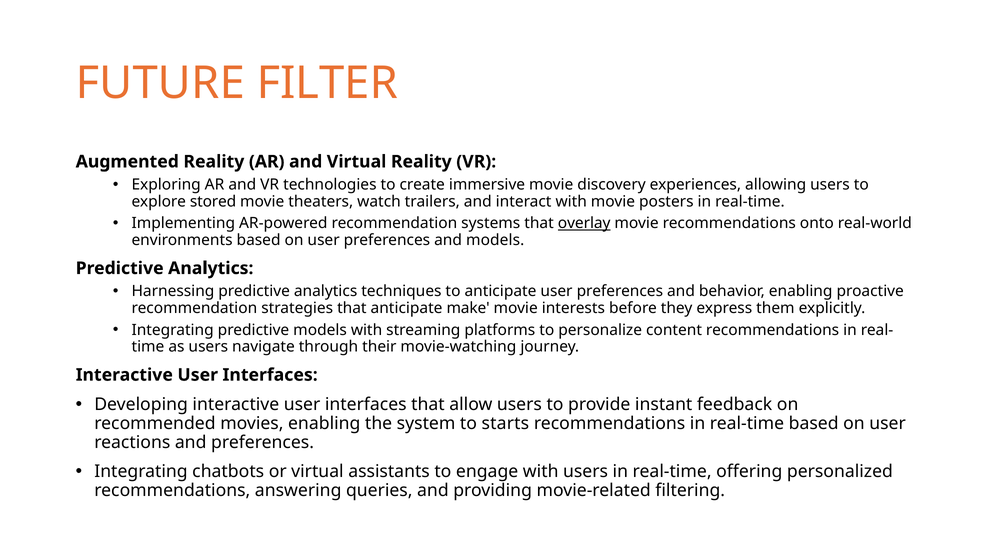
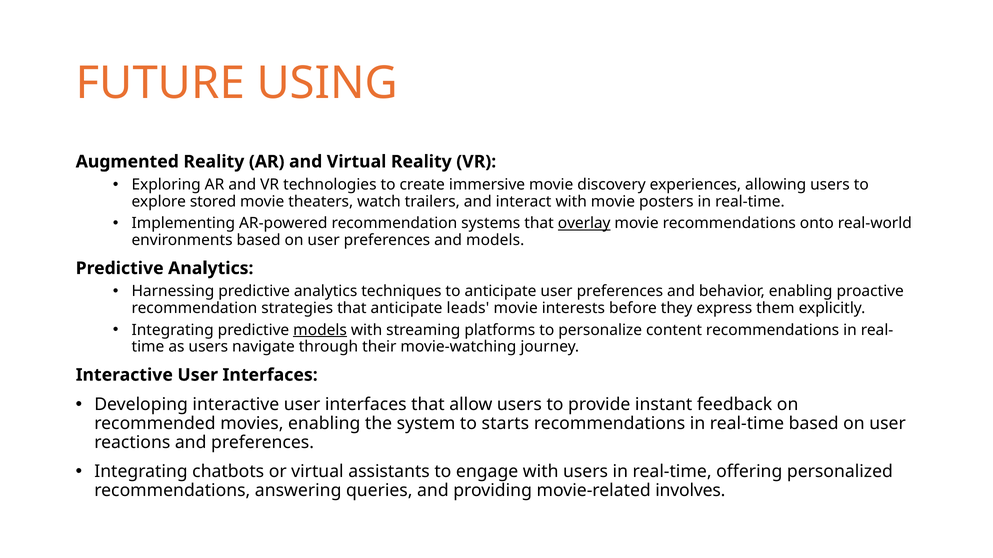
FILTER: FILTER -> USING (327, 83)
make: make -> leads (468, 308)
models underline: none -> present (320, 330)
filtering: filtering -> involves (690, 491)
